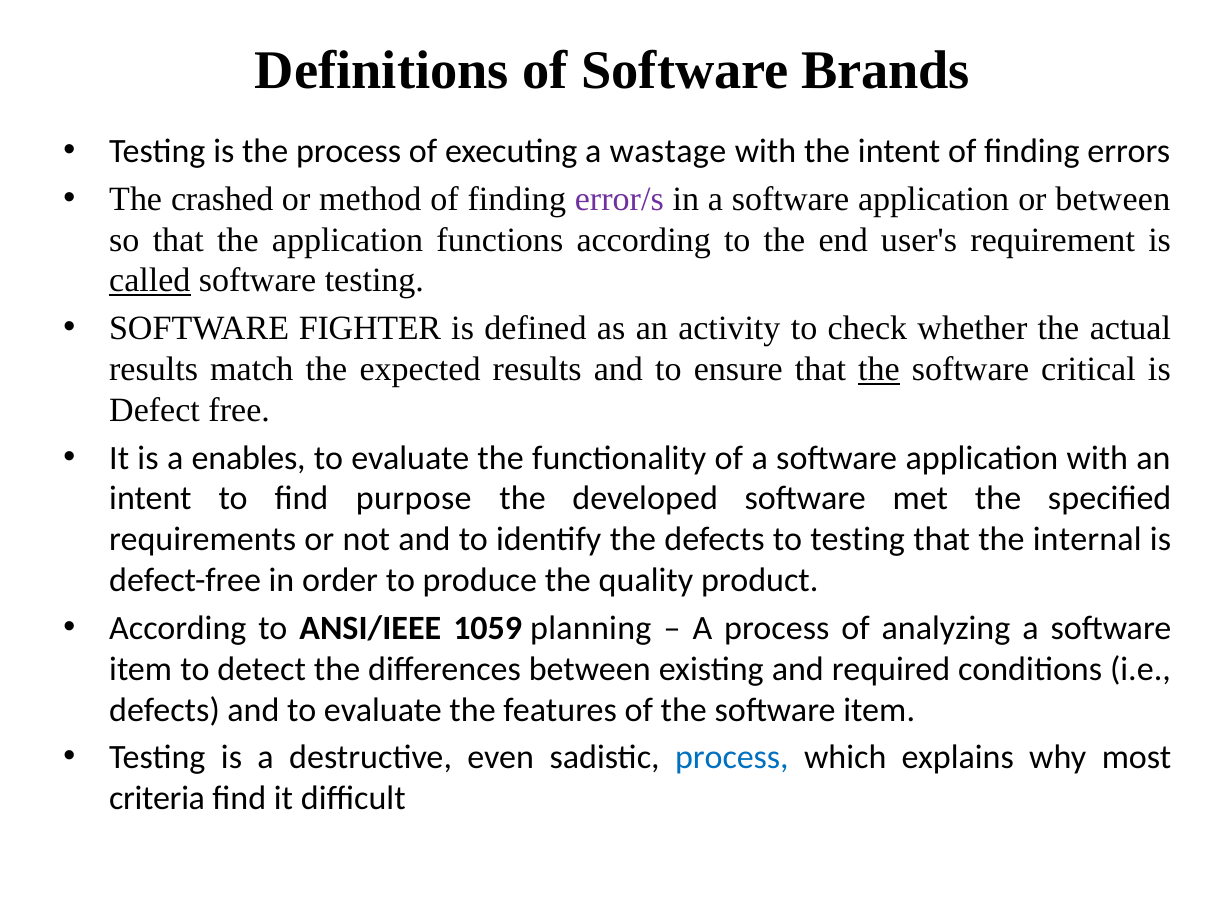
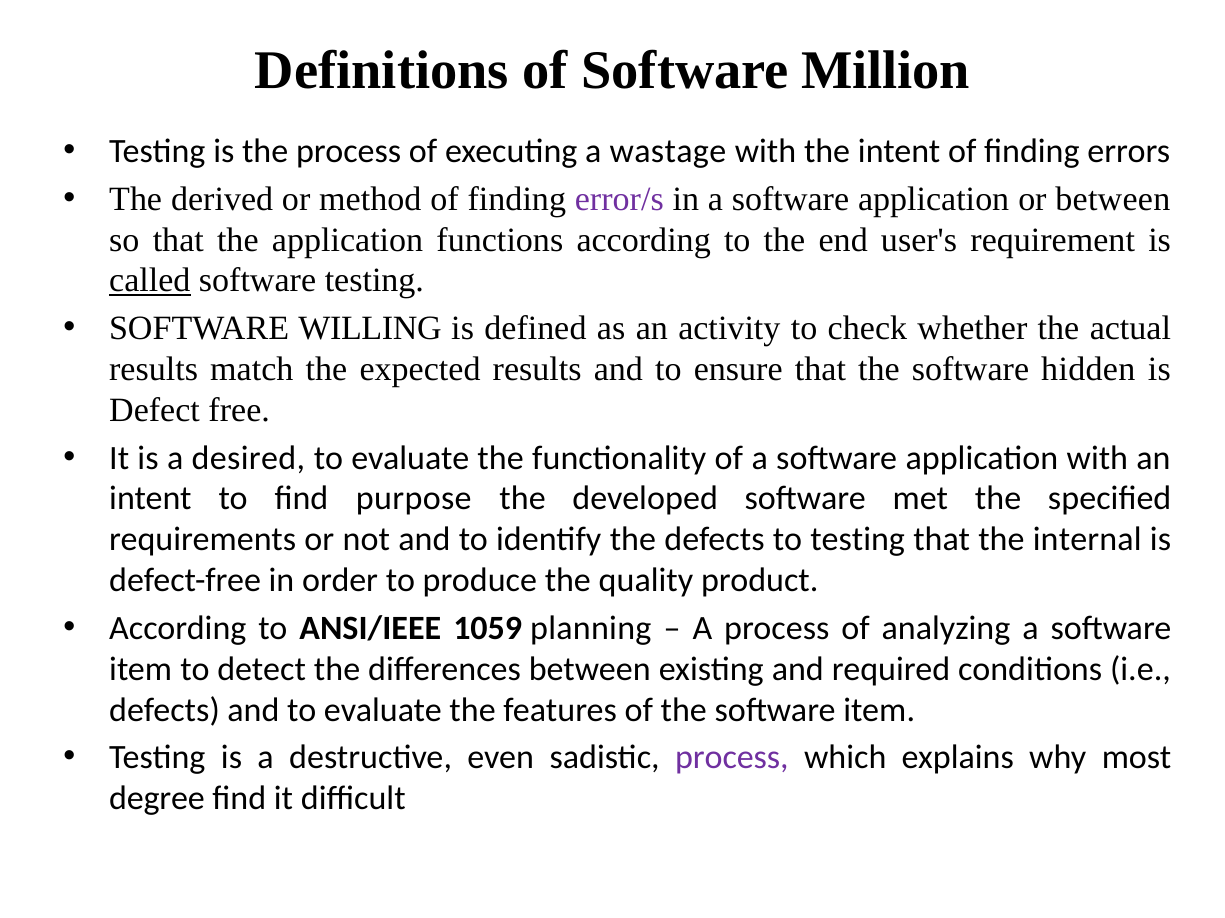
Brands: Brands -> Million (886, 70)
crashed: crashed -> derived (222, 199)
FIGHTER: FIGHTER -> WILLING (370, 329)
the underline: present -> none (879, 370)
critical: critical -> hidden (1088, 370)
enables: enables -> desired (248, 458)
process colour: blue -> purple (732, 758)
criteria: criteria -> degree (157, 799)
